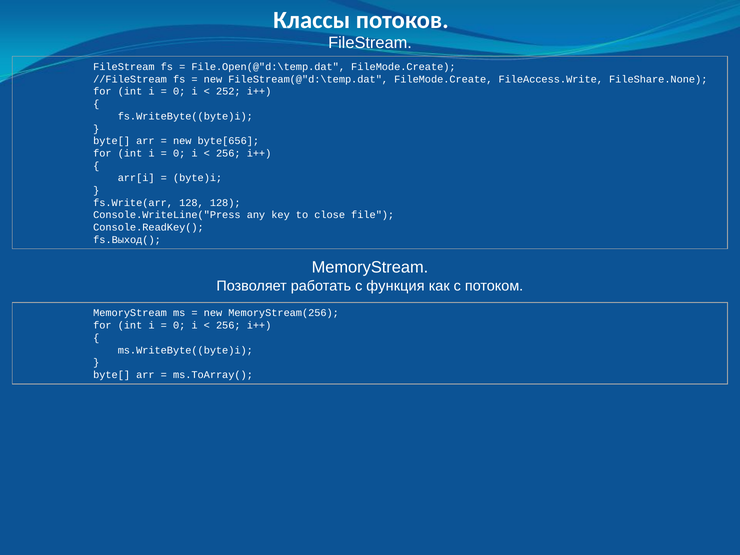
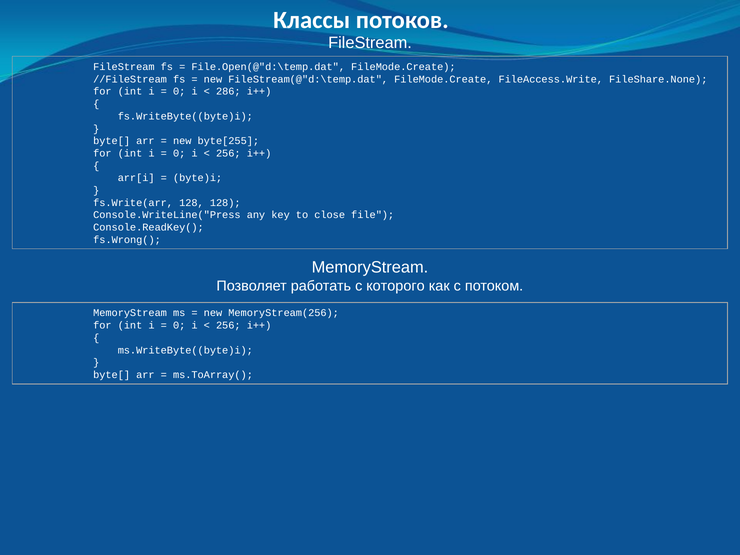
252: 252 -> 286 (228, 92)
byte[656: byte[656 -> byte[255 (228, 141)
fs.Выход(: fs.Выход( -> fs.Wrong( (127, 240)
функция: функция -> которого (396, 286)
